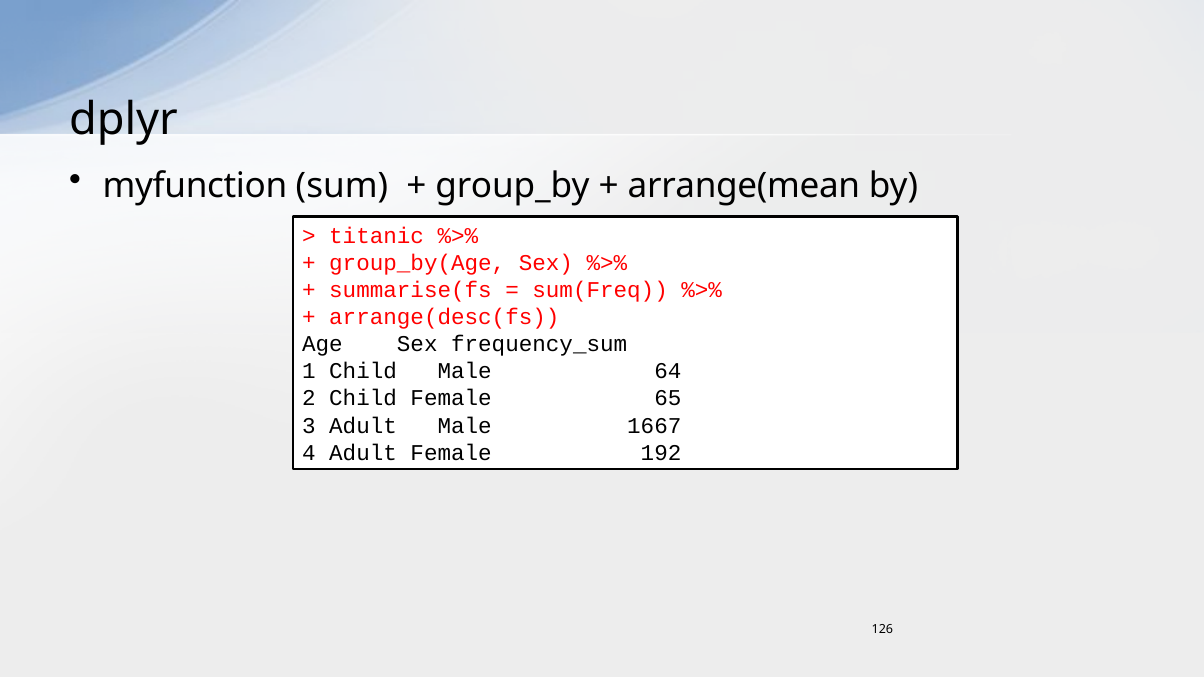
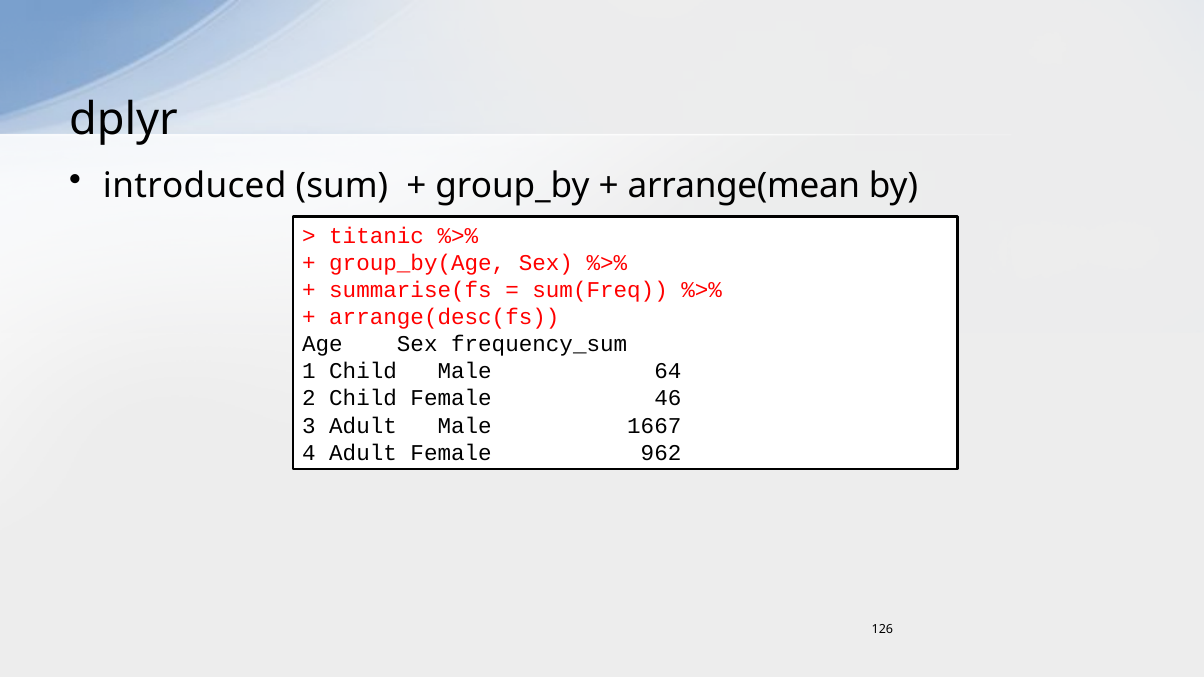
myfunction: myfunction -> introduced (195, 186)
65: 65 -> 46 (668, 399)
192: 192 -> 962 (661, 453)
